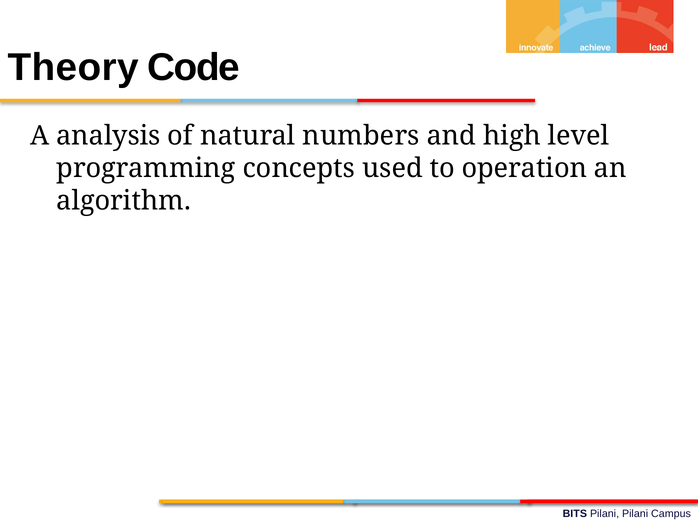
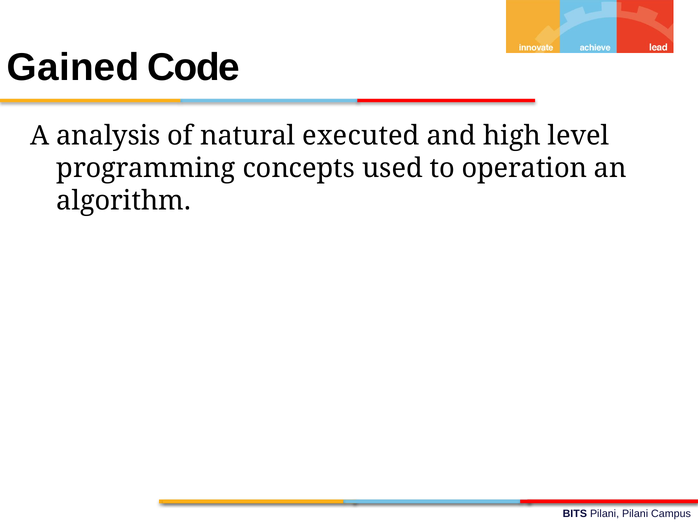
Theory: Theory -> Gained (73, 67)
numbers: numbers -> executed (361, 136)
